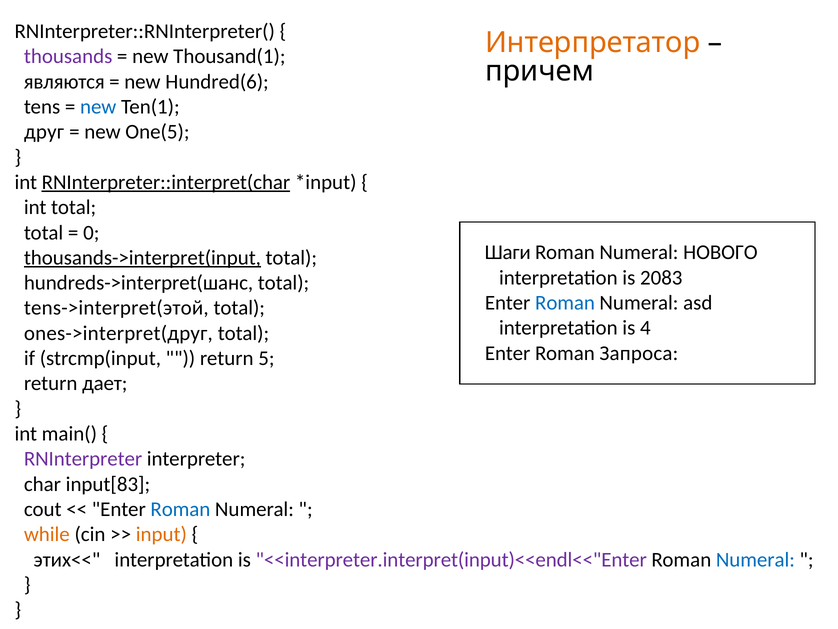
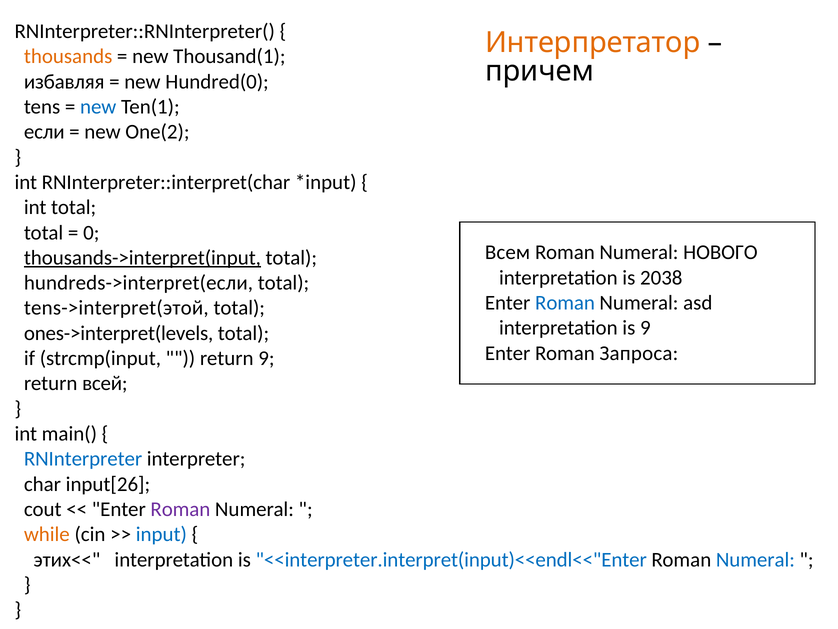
thousands colour: purple -> orange (68, 56)
являются: являются -> избавляя (64, 82)
Hundred(6: Hundred(6 -> Hundred(0 (217, 82)
друг: друг -> если (44, 132)
One(5: One(5 -> One(2 (157, 132)
RNInterpreter::interpret(char underline: present -> none (166, 182)
Шаги: Шаги -> Всем (508, 252)
2083: 2083 -> 2038 (661, 278)
hundreds->interpret(шанс: hundreds->interpret(шанс -> hundreds->interpret(если (138, 283)
is 4: 4 -> 9 (645, 328)
ones->interpret(друг: ones->interpret(друг -> ones->interpret(levels (119, 333)
return 5: 5 -> 9 (266, 358)
дает: дает -> всей (105, 383)
RNInterpreter colour: purple -> blue (83, 459)
input[83: input[83 -> input[26 (108, 484)
Roman colour: blue -> purple (180, 509)
input colour: orange -> blue (161, 534)
<<interpreter.interpret(input)<<endl<<"Enter colour: purple -> blue (451, 559)
